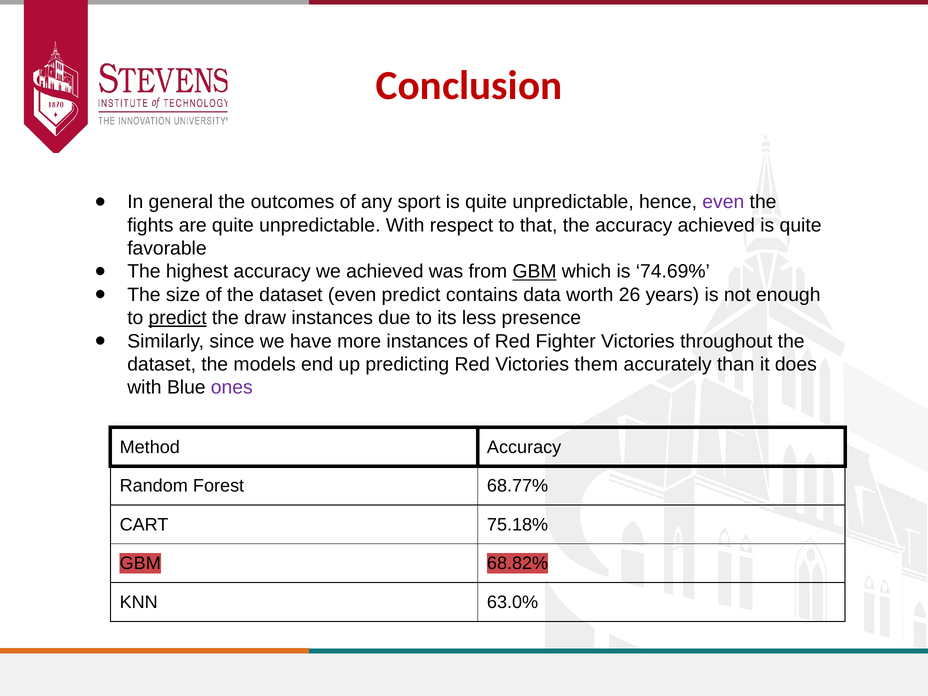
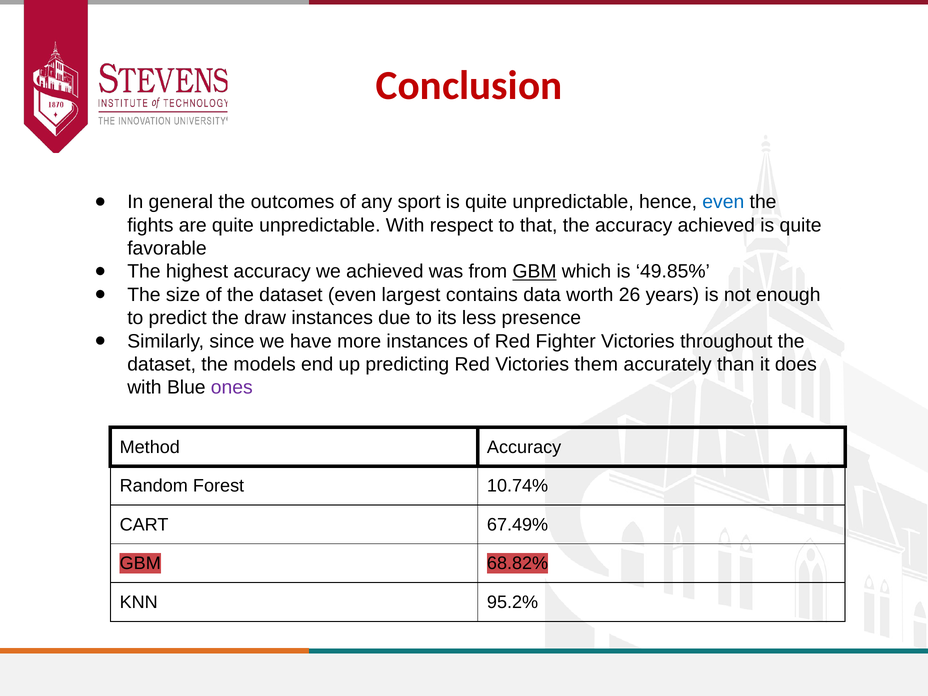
even colour: purple -> blue (723, 202)
74.69%: 74.69% -> 49.85% (673, 272)
even predict: predict -> largest (411, 295)
predict underline: present -> none (178, 318)
68.77%: 68.77% -> 10.74% (518, 486)
75.18%: 75.18% -> 67.49% (518, 525)
63.0%: 63.0% -> 95.2% (513, 602)
